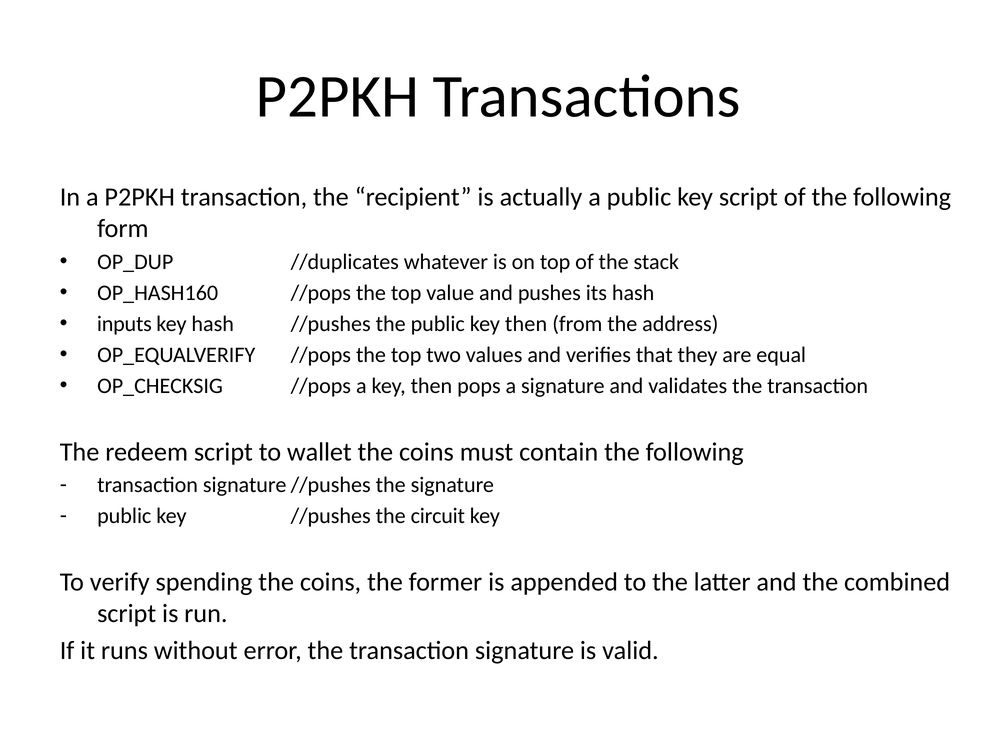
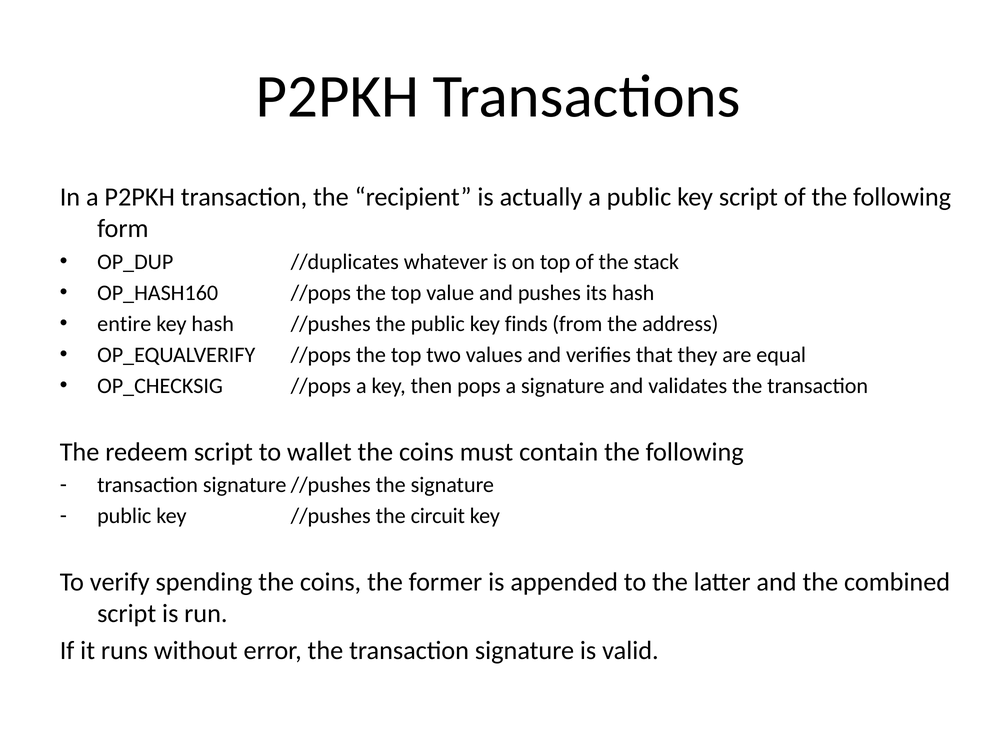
inputs: inputs -> entire (124, 324)
public key then: then -> finds (526, 324)
